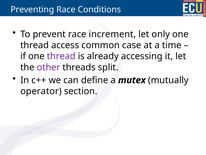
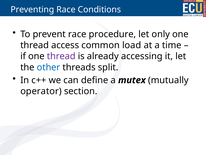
increment: increment -> procedure (112, 34)
case: case -> load (132, 45)
other colour: purple -> blue (49, 67)
